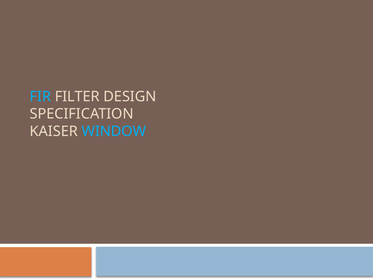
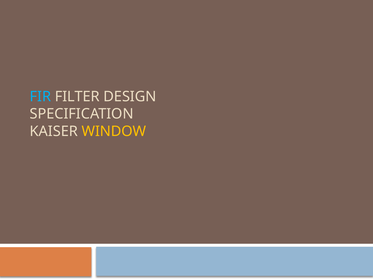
WINDOW colour: light blue -> yellow (114, 131)
